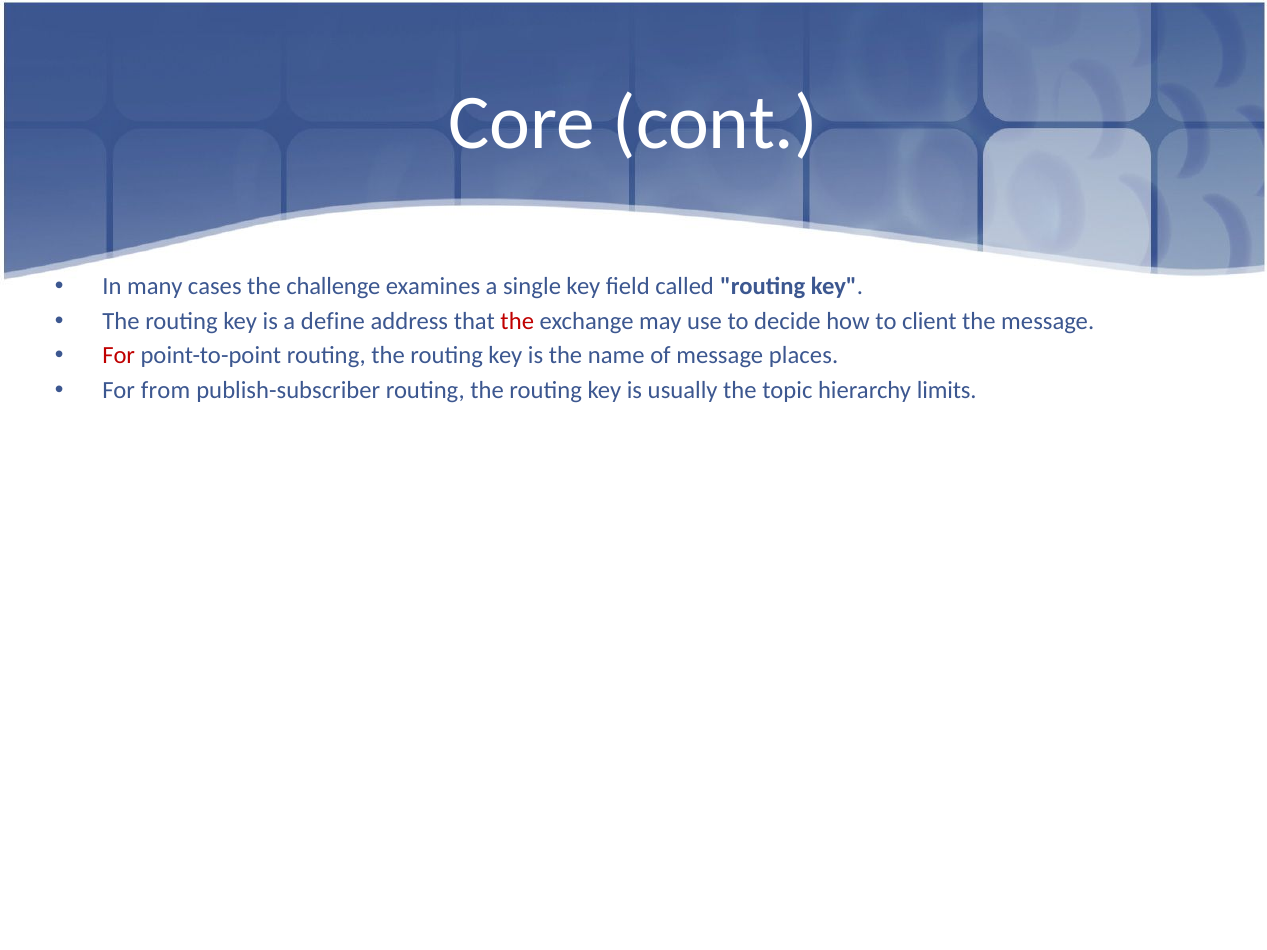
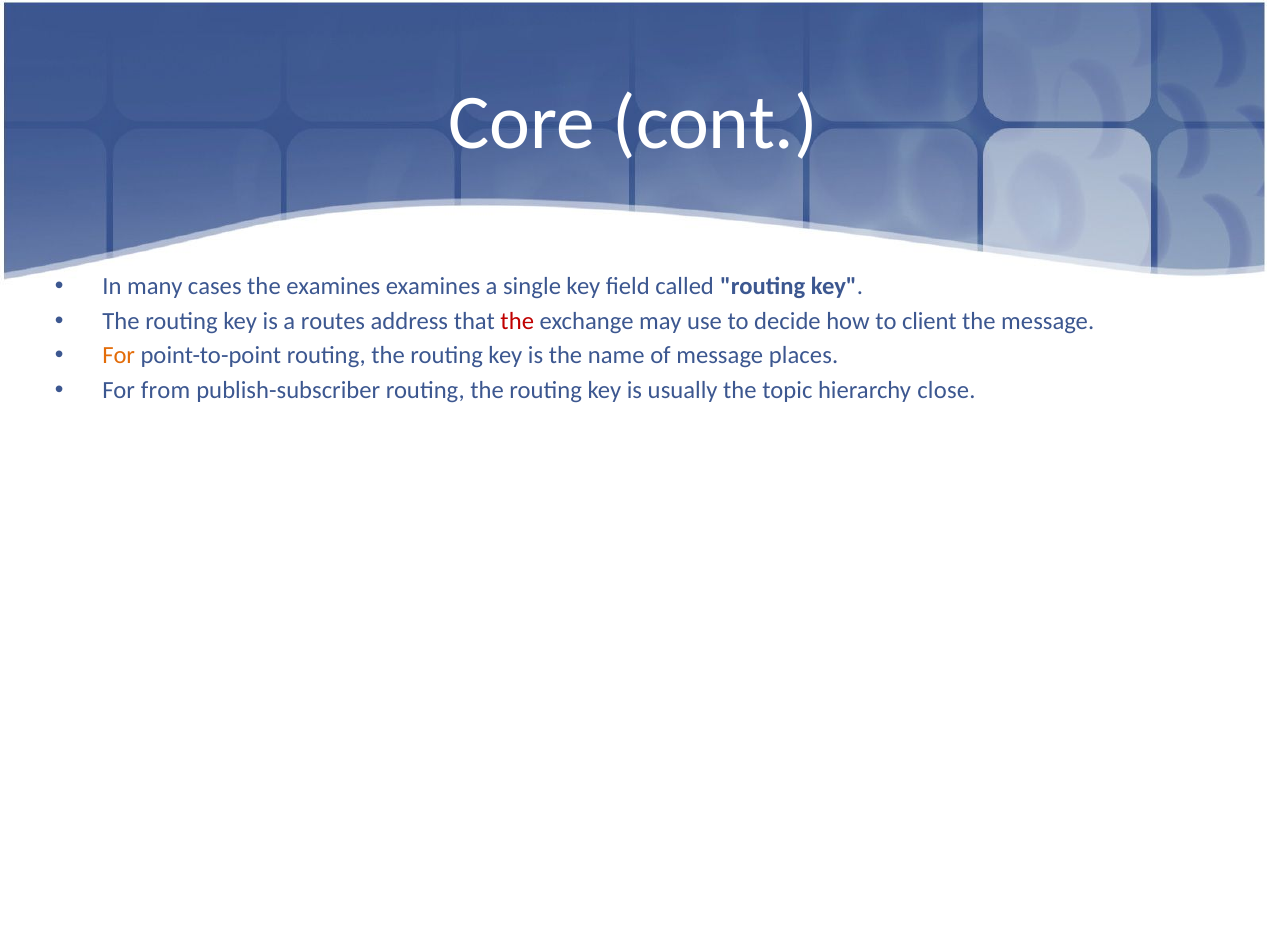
the challenge: challenge -> examines (333, 287)
define: define -> routes (333, 321)
For colour: red -> orange (119, 356)
limits: limits -> close (946, 390)
